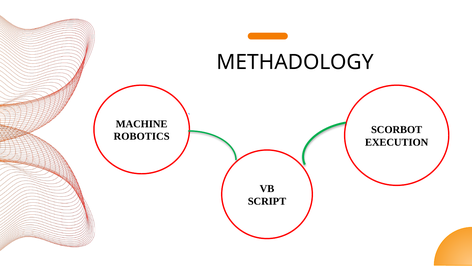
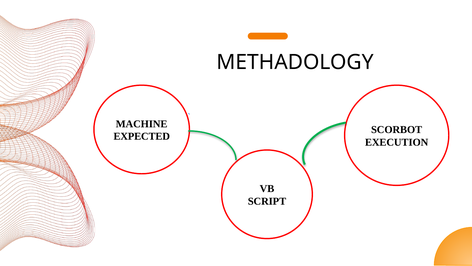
ROBOTICS: ROBOTICS -> EXPECTED (142, 136)
